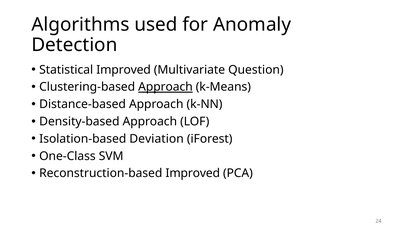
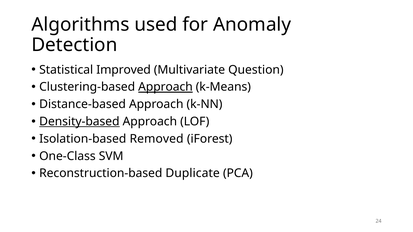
Density-based underline: none -> present (79, 122)
Deviation: Deviation -> Removed (157, 139)
Reconstruction-based Improved: Improved -> Duplicate (193, 174)
